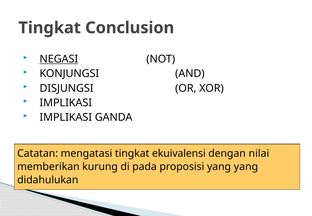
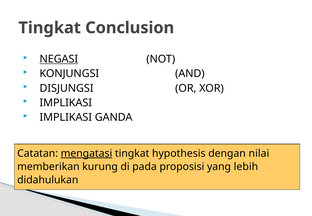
mengatasi underline: none -> present (86, 153)
ekuivalensi: ekuivalensi -> hypothesis (179, 153)
yang yang: yang -> lebih (246, 167)
